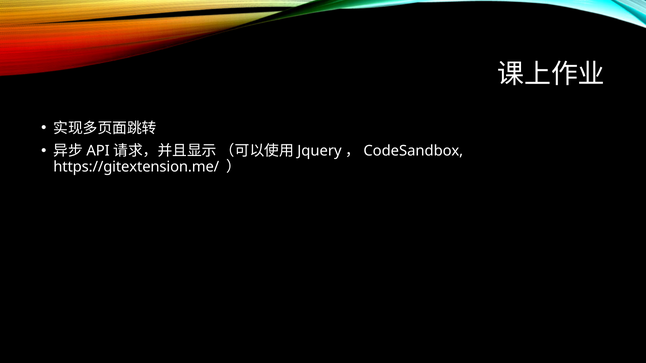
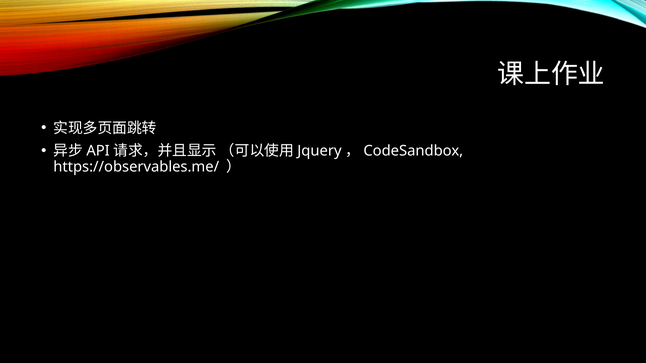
https://gitextension.me/: https://gitextension.me/ -> https://observables.me/ (136, 167)
